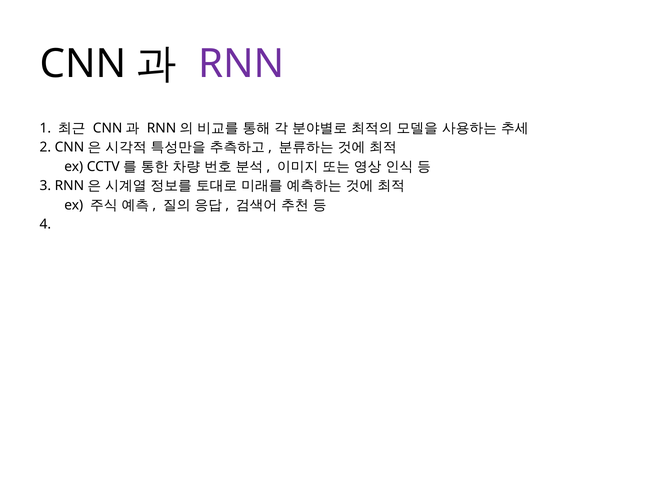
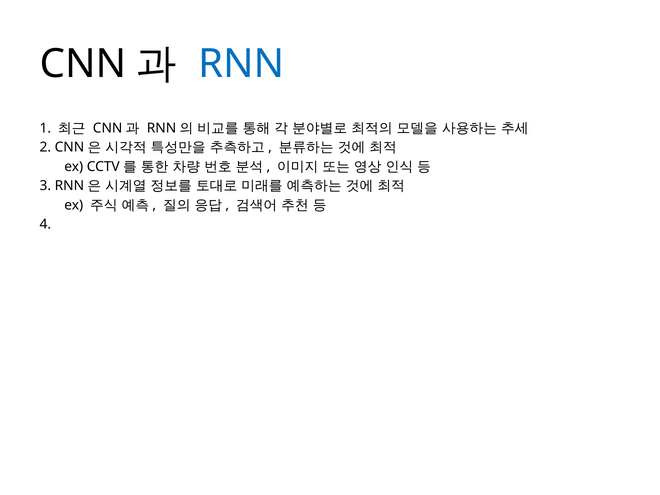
RNN colour: purple -> blue (241, 64)
